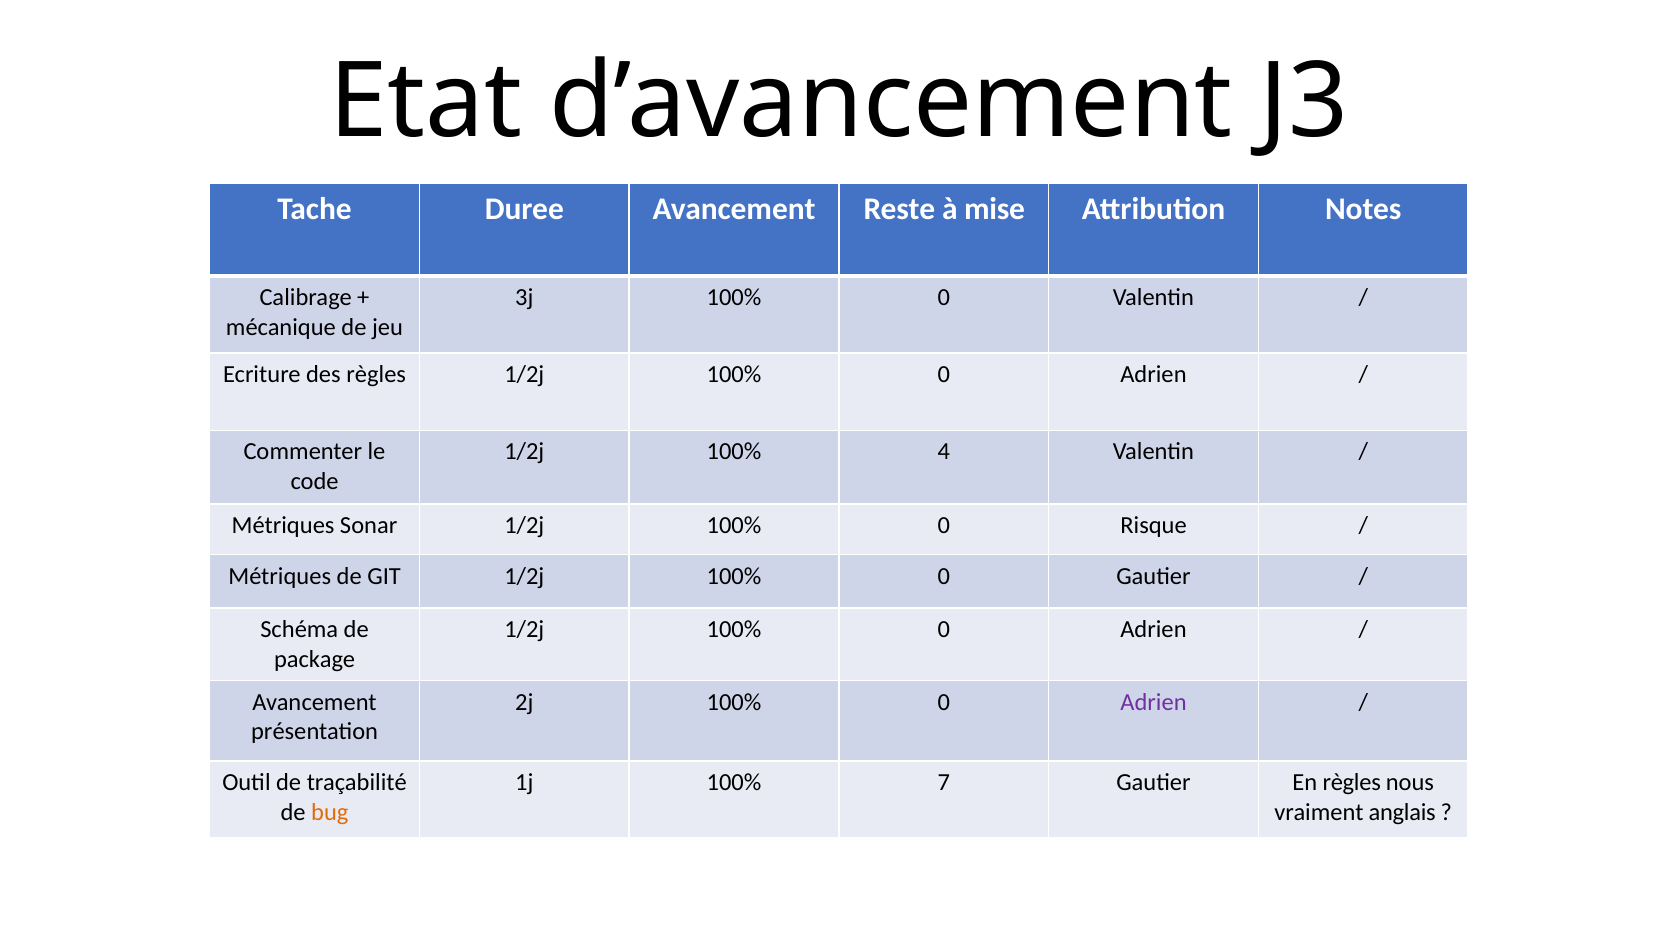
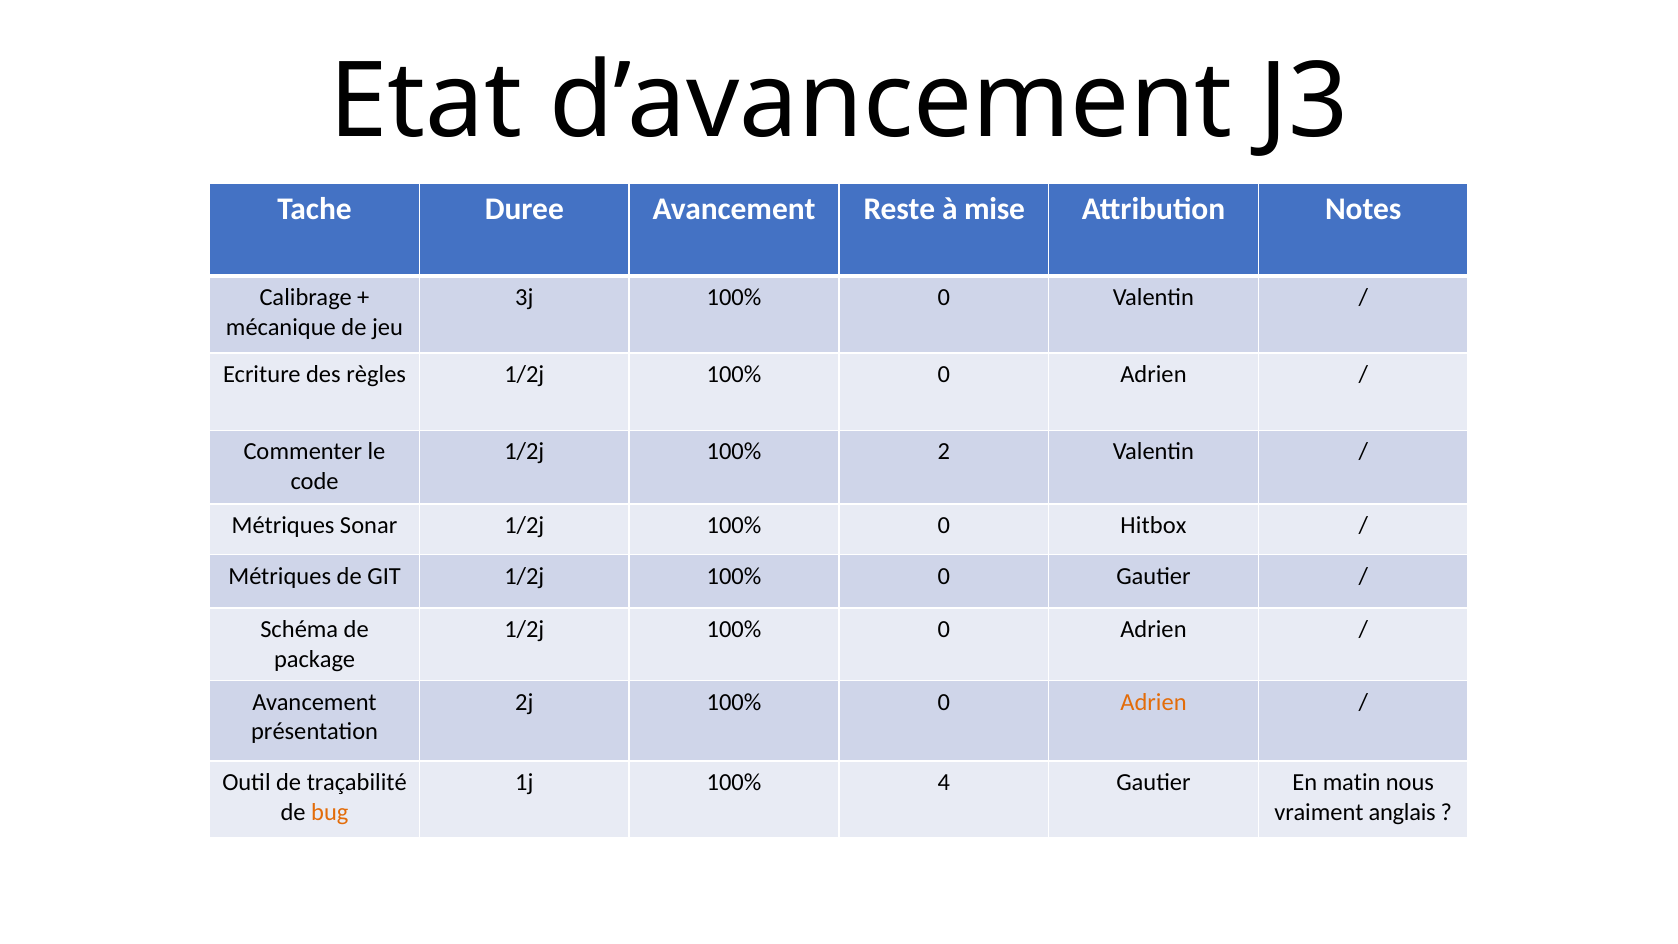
4: 4 -> 2 (944, 452)
Risque: Risque -> Hitbox (1153, 526)
Adrien colour: purple -> orange (1154, 702)
7: 7 -> 4 (944, 782)
En règles: règles -> matin (1352, 782)
